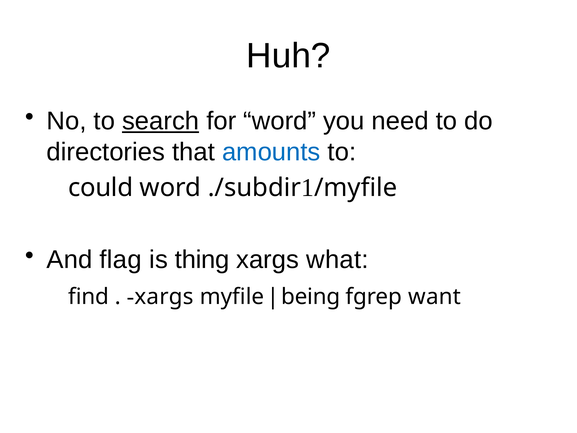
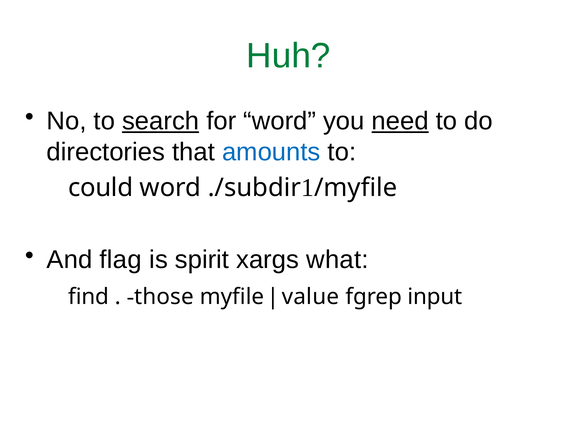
Huh colour: black -> green (288, 56)
need underline: none -> present (400, 121)
thing: thing -> spirit (202, 260)
xargs: xargs -> those (164, 297)
being: being -> value (310, 297)
want: want -> input (435, 297)
